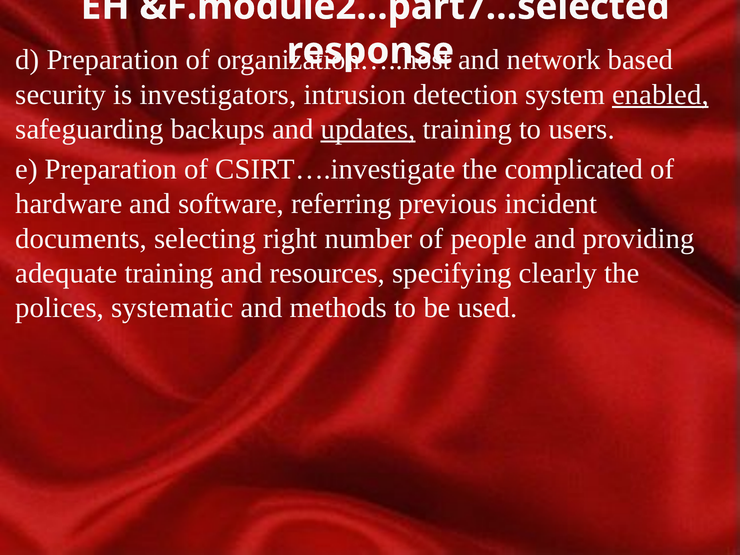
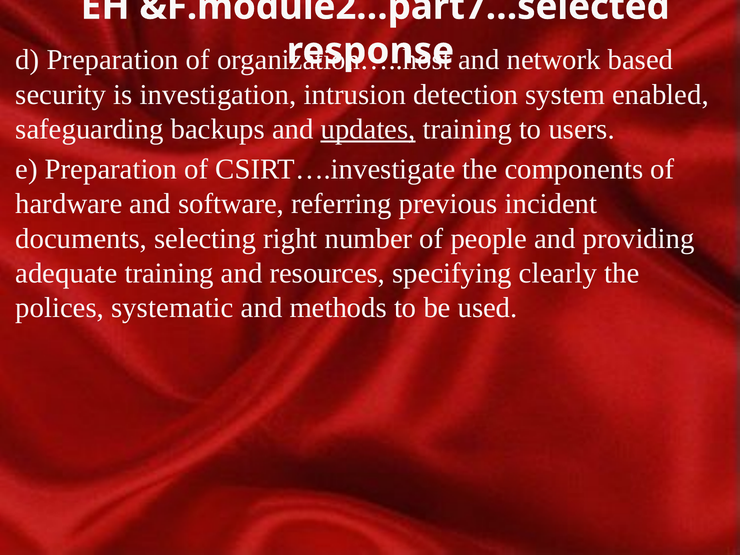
investigators: investigators -> investigation (218, 95)
enabled underline: present -> none (660, 95)
complicated: complicated -> components (574, 169)
